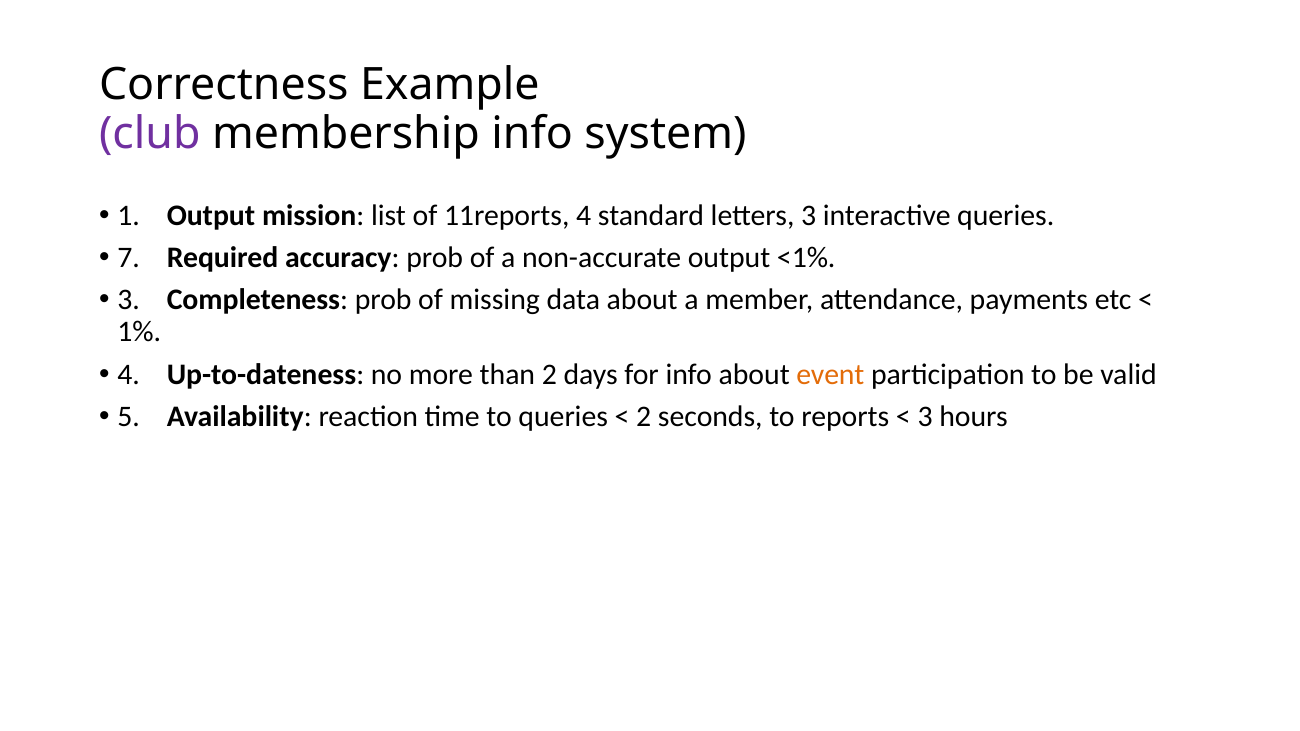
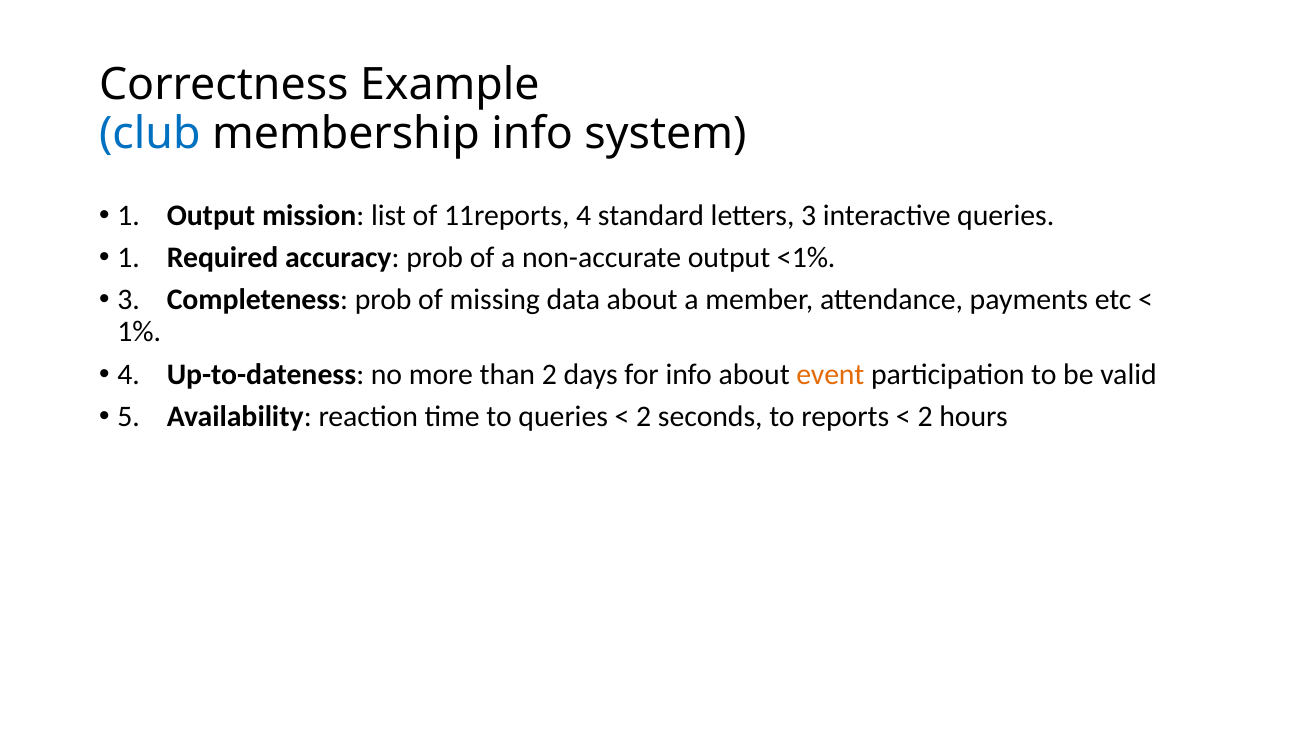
club colour: purple -> blue (150, 133)
7: 7 -> 1 (129, 258)
3: 3 -> 2 (925, 417)
